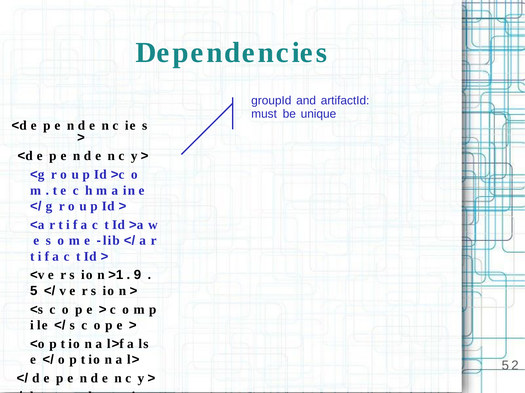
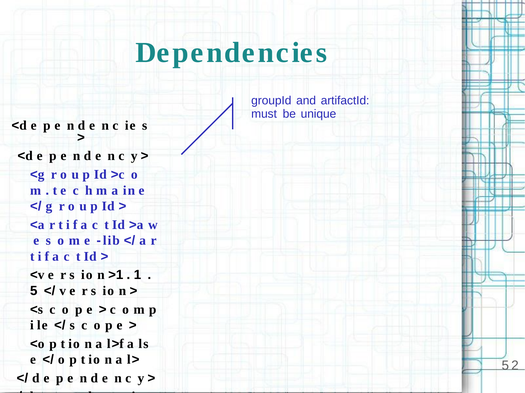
9: 9 -> 1 (137, 275)
